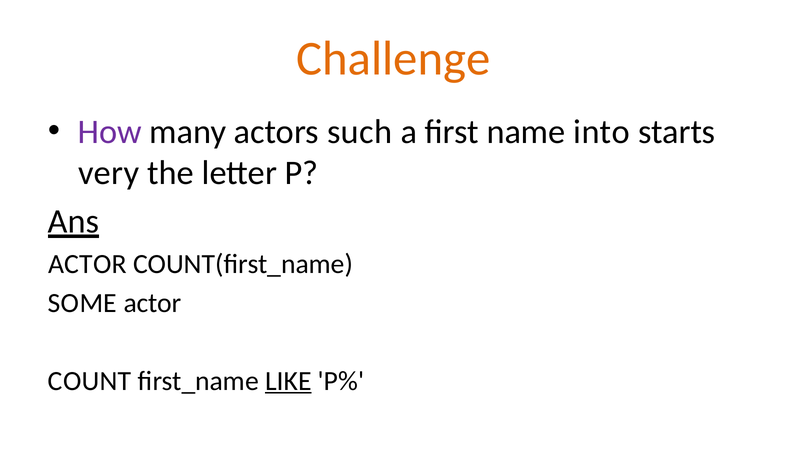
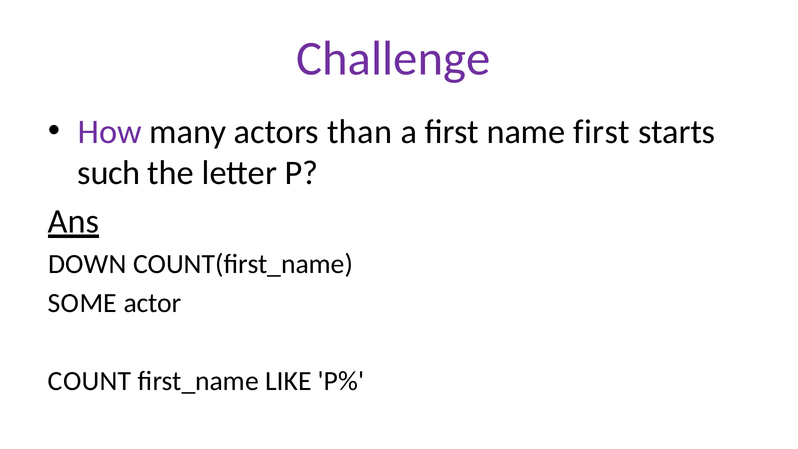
Challenge colour: orange -> purple (393, 59)
such: such -> than (360, 132)
name into: into -> first (602, 132)
very: very -> such (109, 173)
ACTOR: ACTOR -> DOWN (87, 264)
LIKE underline: present -> none (288, 381)
